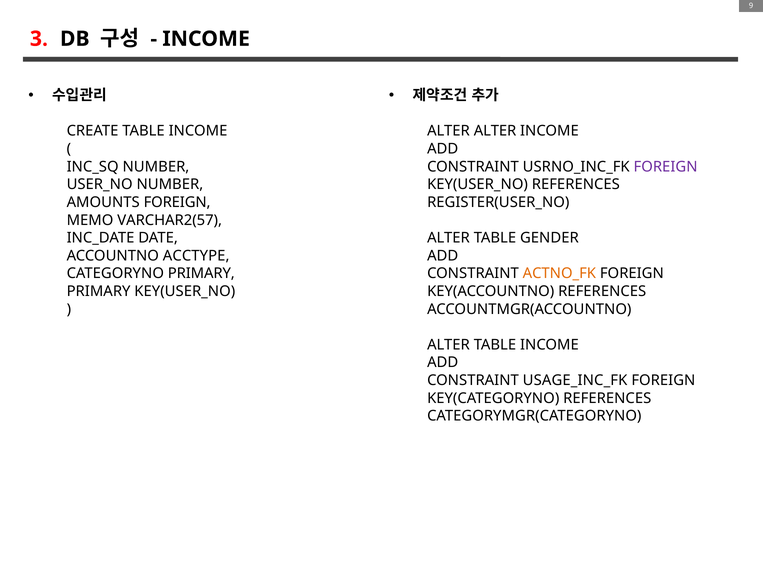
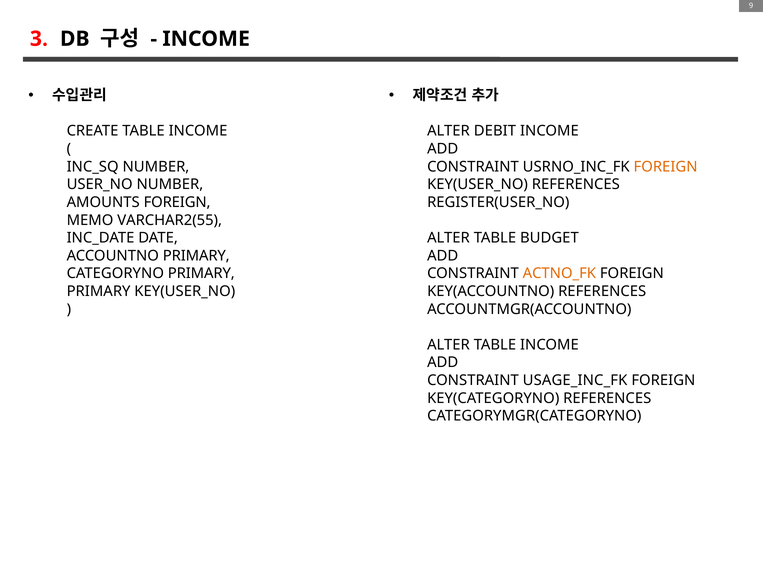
ALTER ALTER: ALTER -> DEBIT (495, 131)
FOREIGN colour: purple -> orange (666, 167)
VARCHAR2(57: VARCHAR2(57 -> VARCHAR2(55 (170, 220)
GENDER: GENDER -> BUDGET (549, 238)
ACCOUNTNO ACCTYPE: ACCTYPE -> PRIMARY (196, 256)
